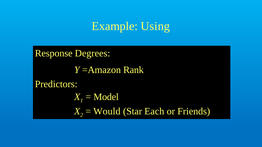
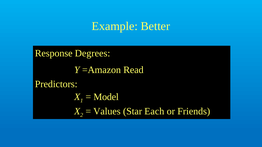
Using: Using -> Better (155, 26)
Rank: Rank -> Read (133, 70)
Would: Would -> Values (107, 112)
